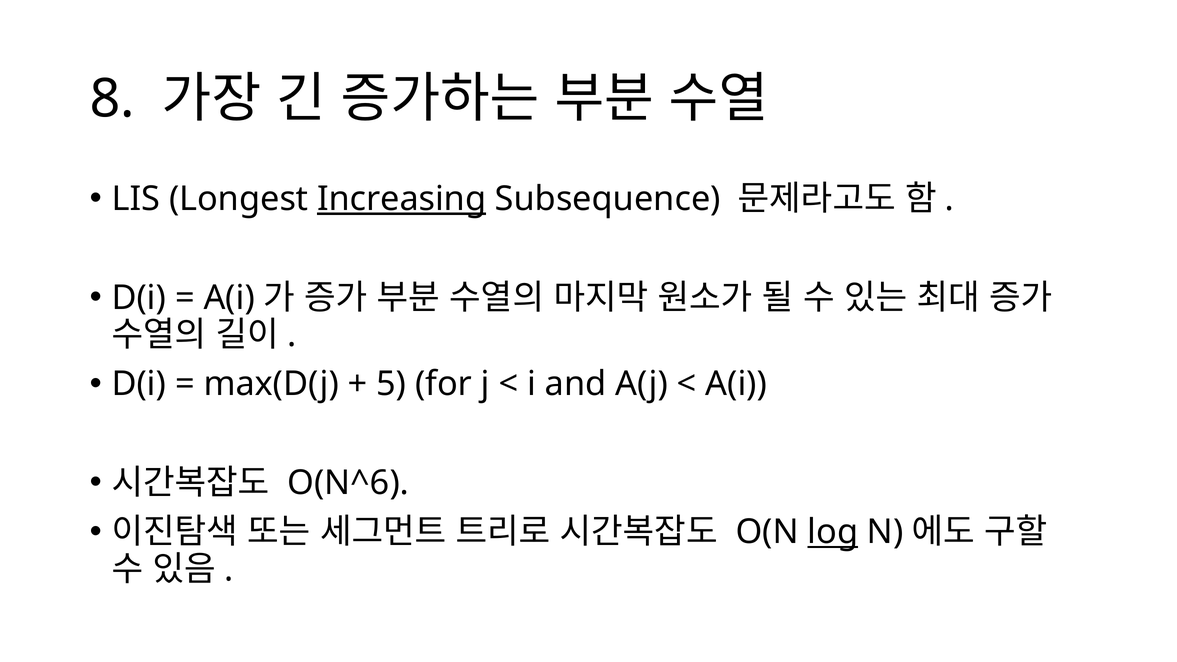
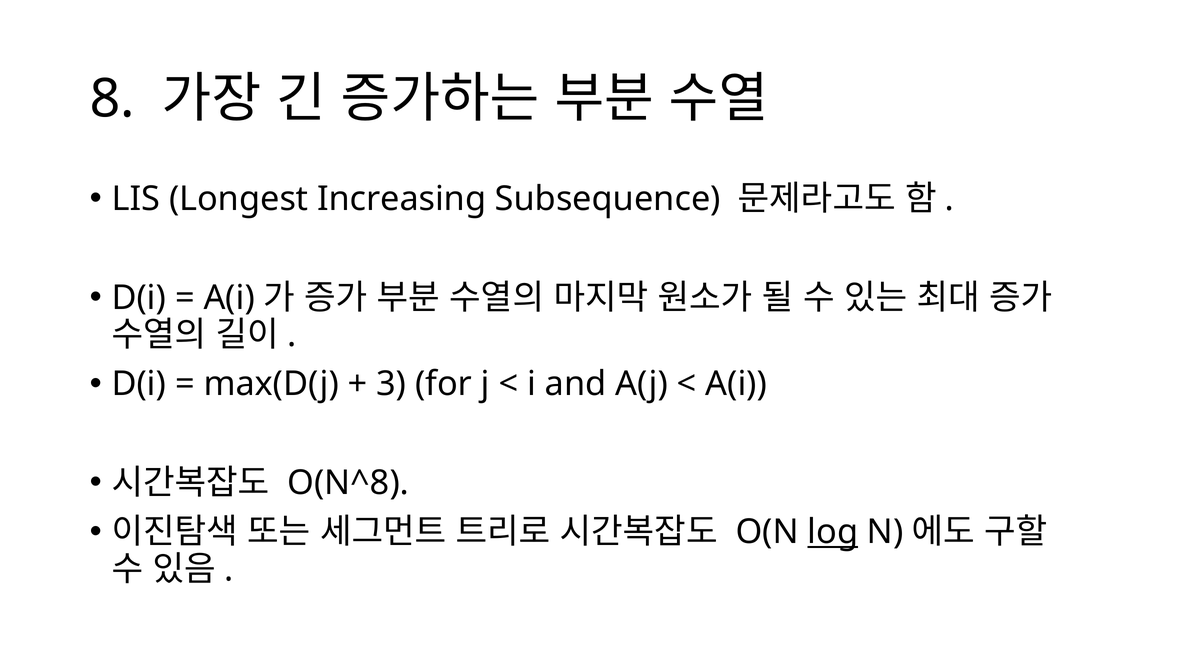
Increasing underline: present -> none (402, 199)
5: 5 -> 3 (391, 384)
O(N^6: O(N^6 -> O(N^8 (348, 483)
